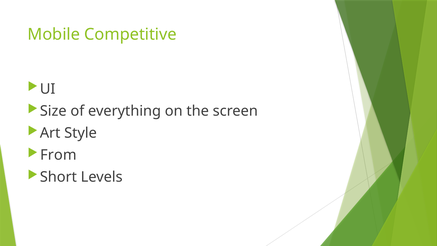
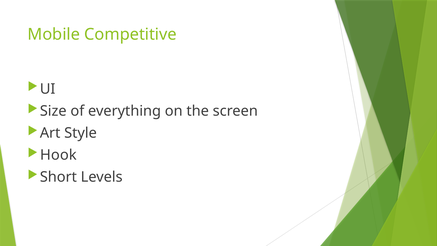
From: From -> Hook (58, 155)
